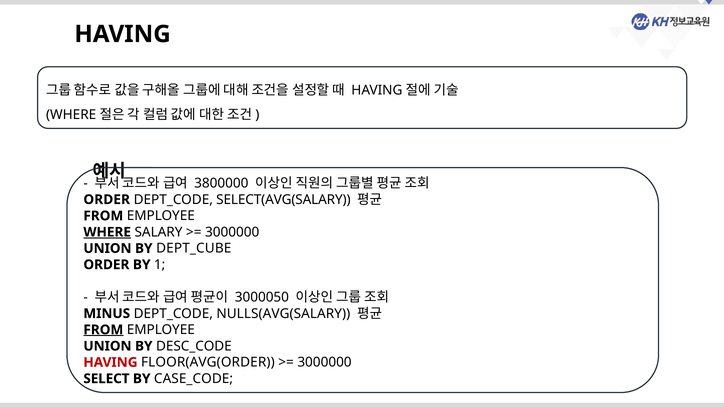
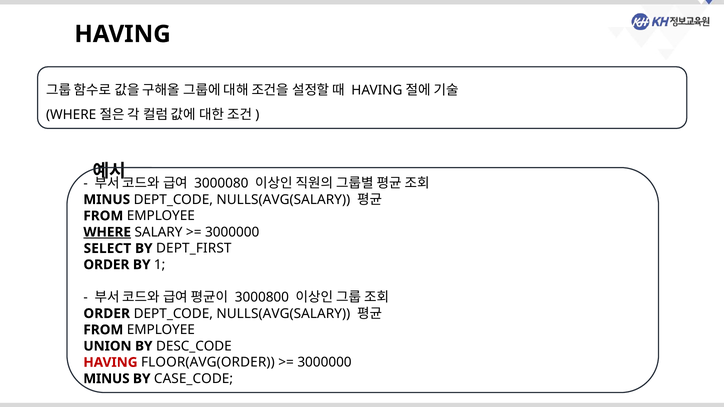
3800000: 3800000 -> 3000080 (221, 183)
ORDER: ORDER -> MINUS (107, 200)
SELECT(AVG(SALARY: SELECT(AVG(SALARY -> NULLS(AVG(SALARY (283, 200)
UNION: UNION -> SELECT (107, 249)
DEPT_CUBE: DEPT_CUBE -> DEPT_FIRST (194, 249)
3000050: 3000050 -> 3000800 (262, 297)
MINUS: MINUS -> ORDER (107, 314)
FROM underline: present -> none (103, 330)
SELECT: SELECT -> MINUS (106, 379)
